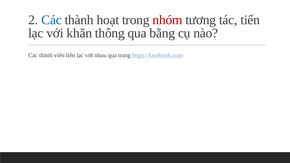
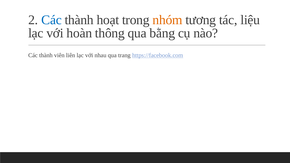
nhóm colour: red -> orange (168, 20)
tiến: tiến -> liệu (250, 20)
khăn: khăn -> hoàn (79, 33)
